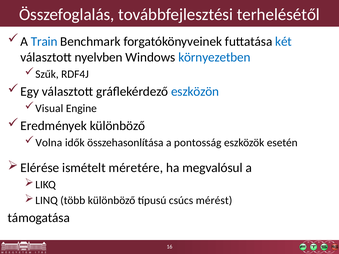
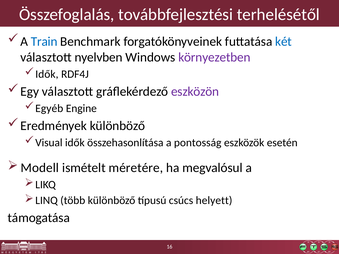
környezetben colour: blue -> purple (214, 57)
Szűk: Szűk -> Idők (47, 74)
eszközön colour: blue -> purple (195, 92)
Visual: Visual -> Egyéb (49, 108)
Volna: Volna -> Visual (49, 143)
Elérése: Elérése -> Modell (40, 168)
mérést: mérést -> helyett (214, 201)
